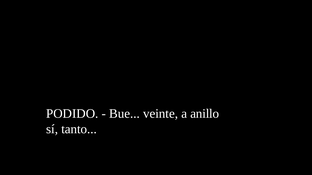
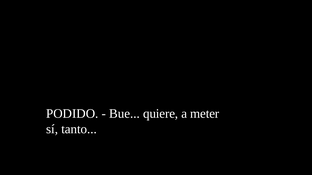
veinte: veinte -> quiere (161, 114)
anillo: anillo -> meter (205, 114)
